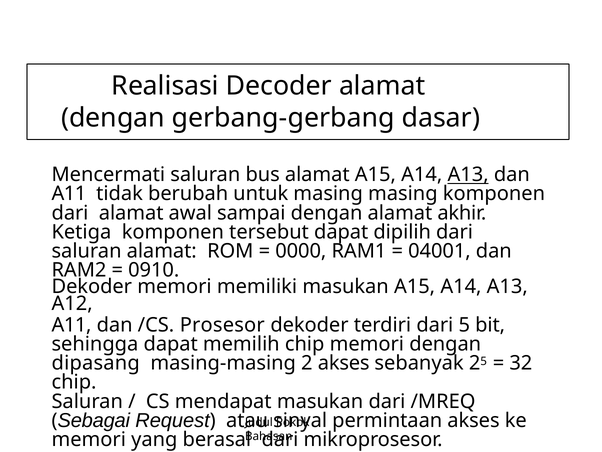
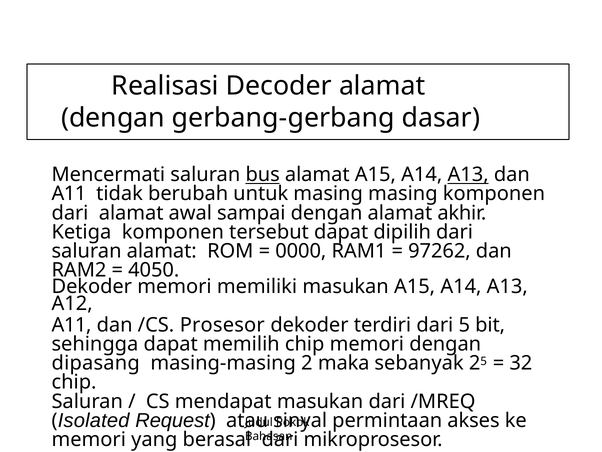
bus underline: none -> present (263, 175)
04001: 04001 -> 97262 (439, 251)
0910: 0910 -> 4050 (154, 270)
2 akses: akses -> maka (344, 363)
Sebagai: Sebagai -> Isolated (94, 420)
